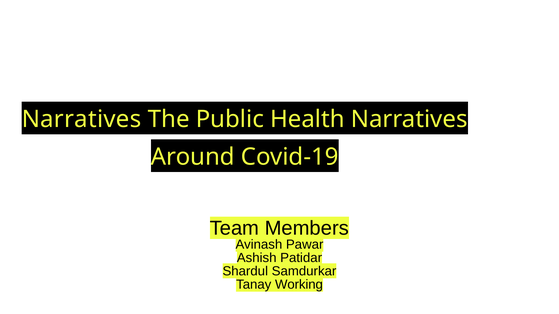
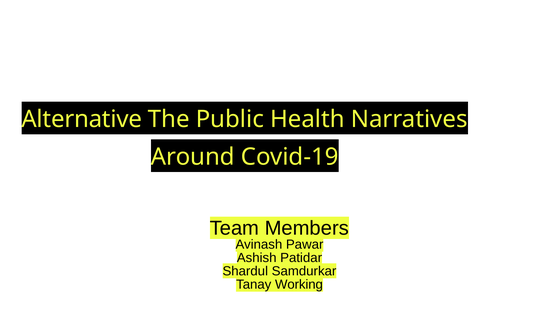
Narratives: Narratives -> Alternative (82, 120)
